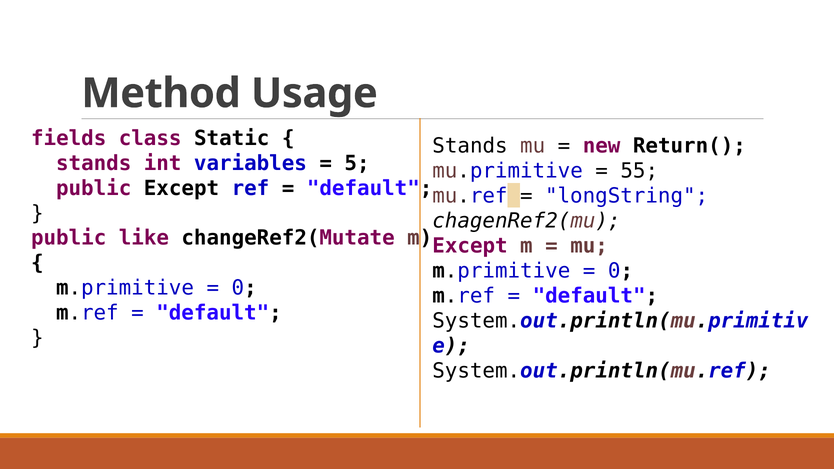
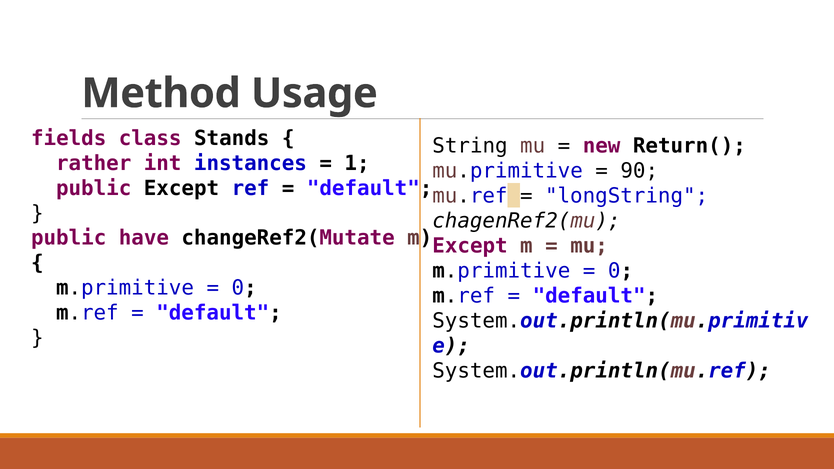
Static: Static -> Stands (232, 139)
Stands: Stands -> String (470, 146)
stands: stands -> rather (94, 164)
variables: variables -> instances (250, 164)
5: 5 -> 1 (357, 164)
55: 55 -> 90 (639, 171)
like: like -> have (144, 238)
